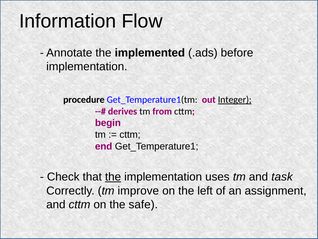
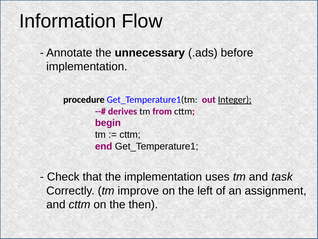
implemented: implemented -> unnecessary (150, 53)
the underline: present -> none (113, 177)
safe: safe -> then (143, 204)
